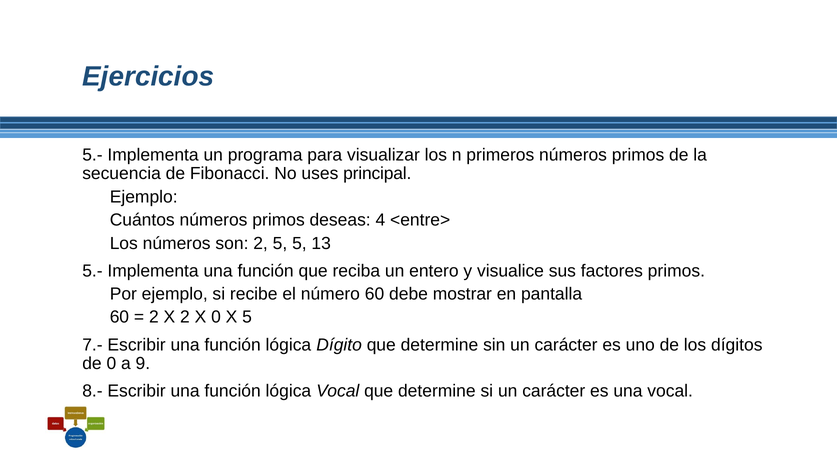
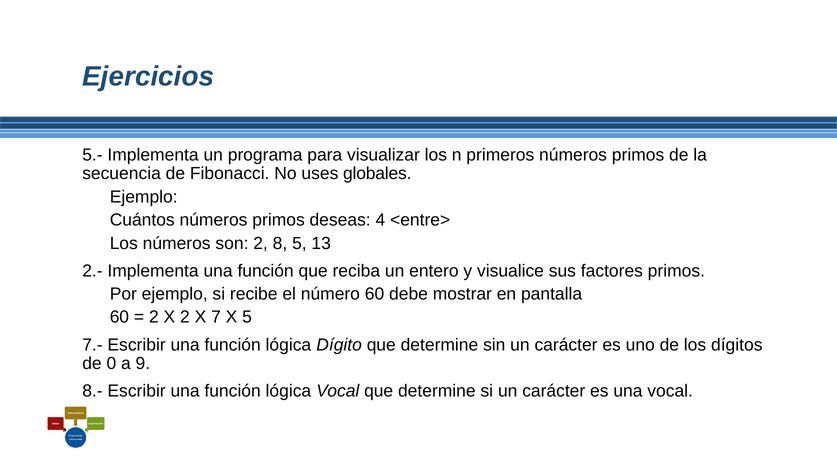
principal: principal -> globales (377, 174)
2 5: 5 -> 8 (280, 243)
5.-: 5.- -> 2.- (92, 271)
X 0: 0 -> 7 (216, 317)
